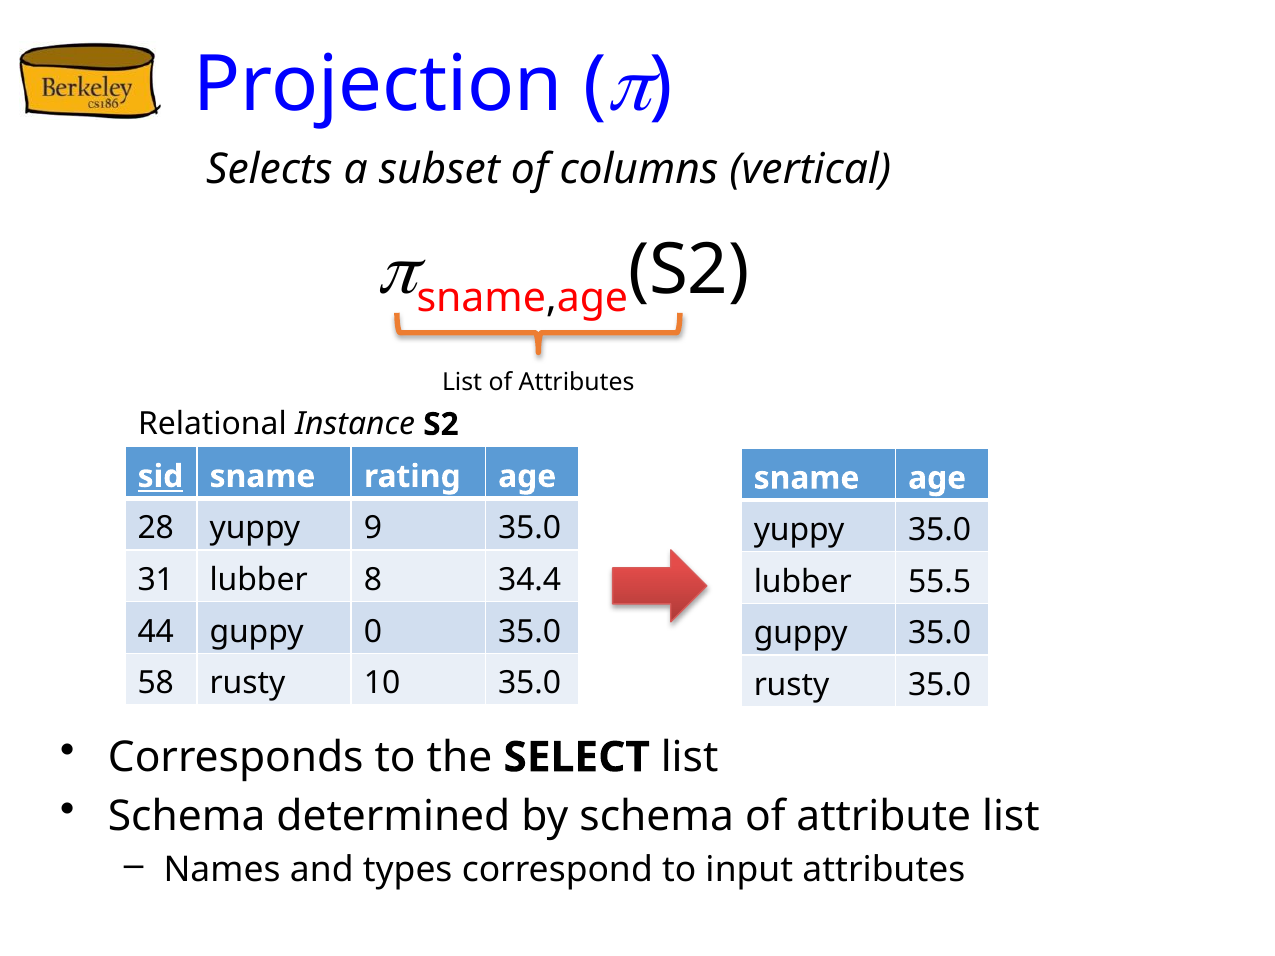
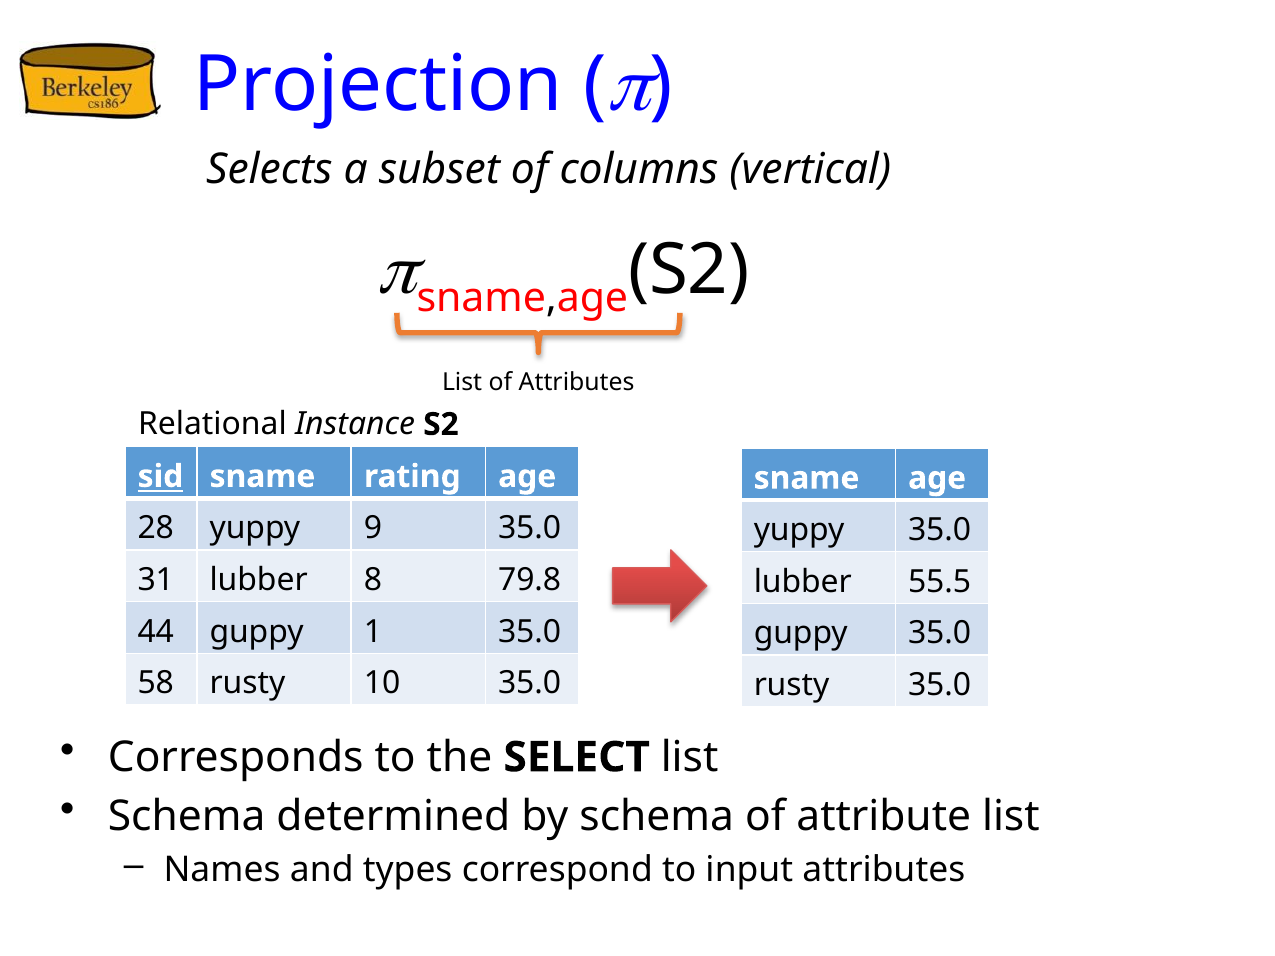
34.4: 34.4 -> 79.8 (530, 580)
0: 0 -> 1 (373, 632)
